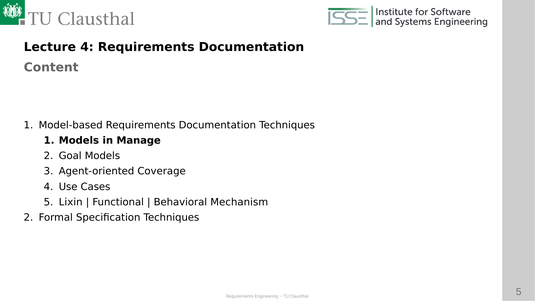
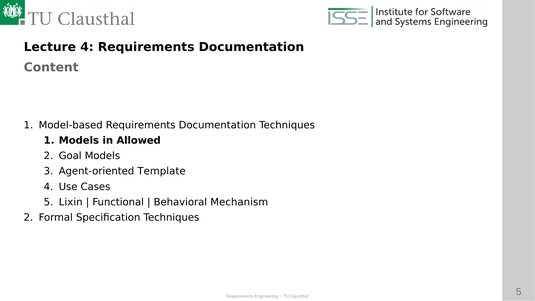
Manage: Manage -> Allowed (139, 140)
Coverage: Coverage -> Template (162, 171)
